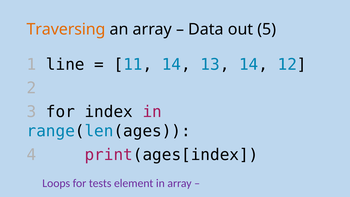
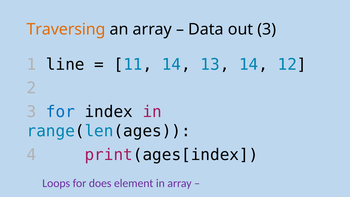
out 5: 5 -> 3 (267, 29)
for colour: black -> blue (60, 112)
tests: tests -> does (100, 183)
